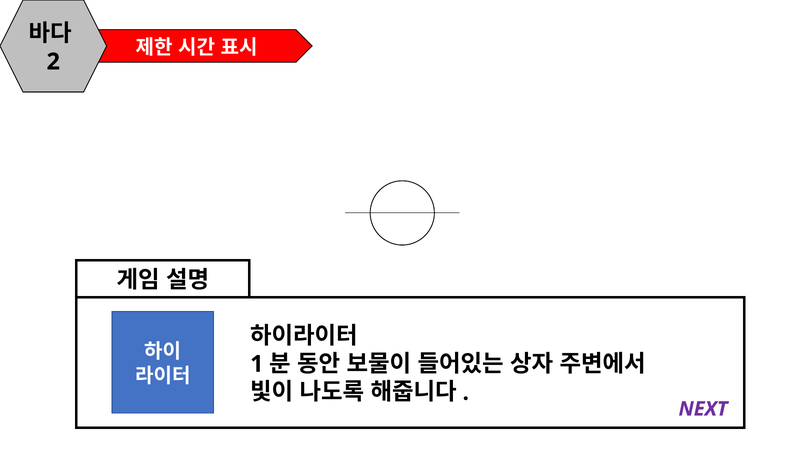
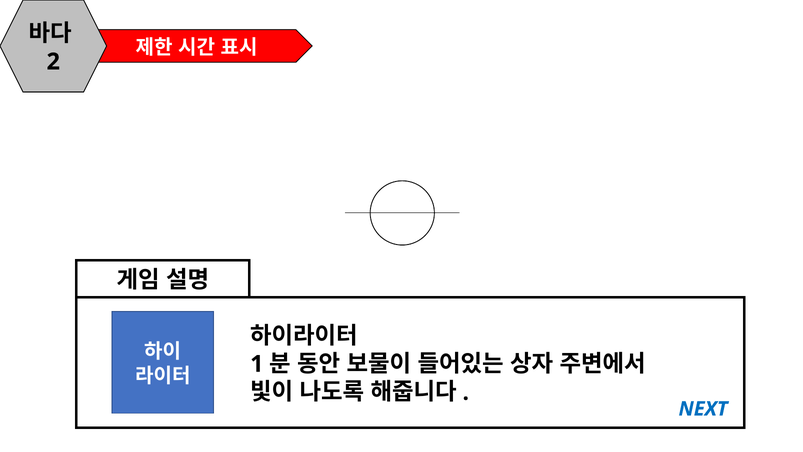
NEXT colour: purple -> blue (703, 409)
